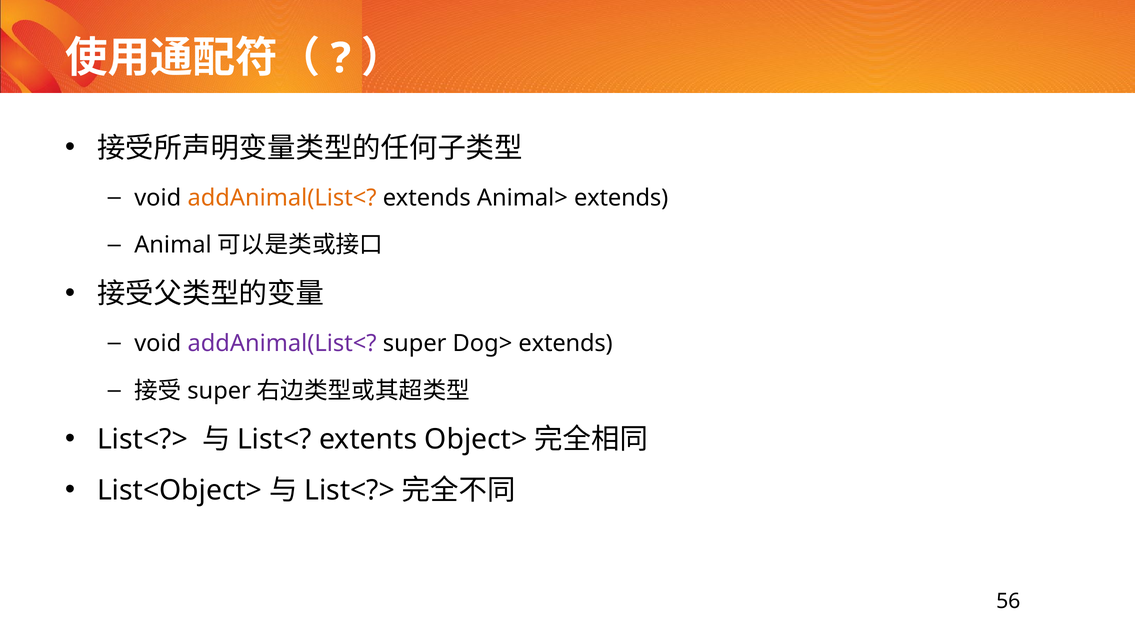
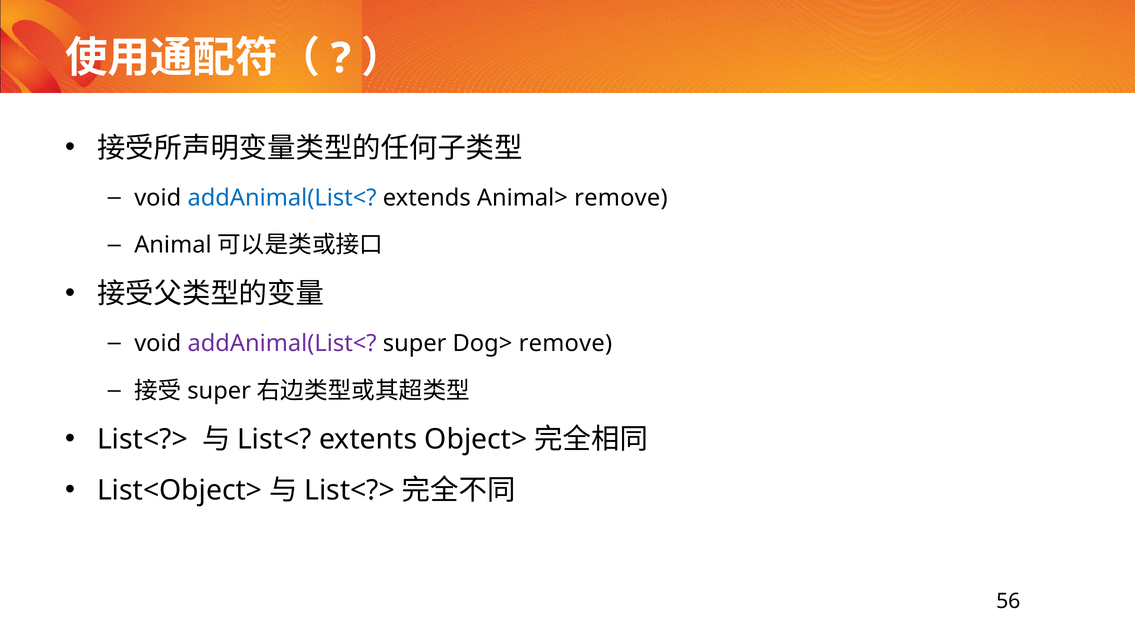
addAnimal(List< colour: orange -> blue (282, 198)
Animal> extends: extends -> remove (621, 198)
Dog> extends: extends -> remove (565, 344)
